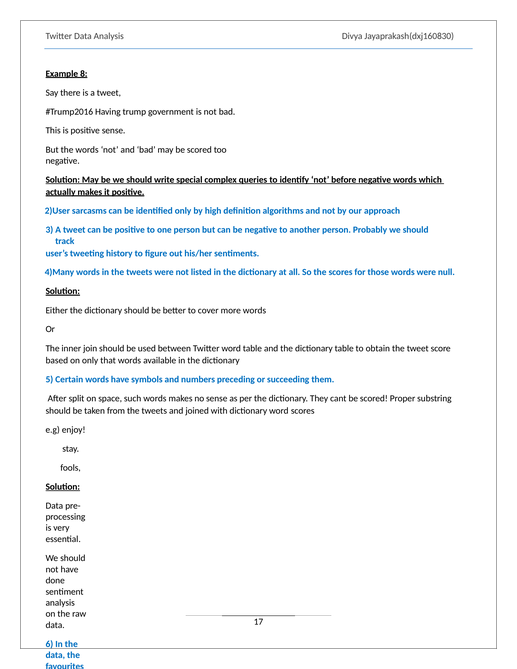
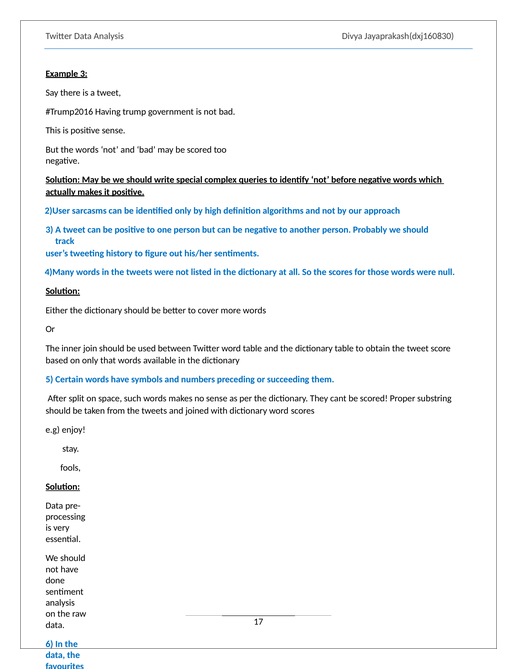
8: 8 -> 3 (84, 74)
